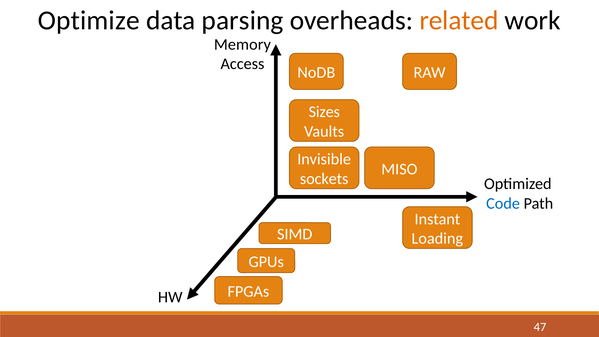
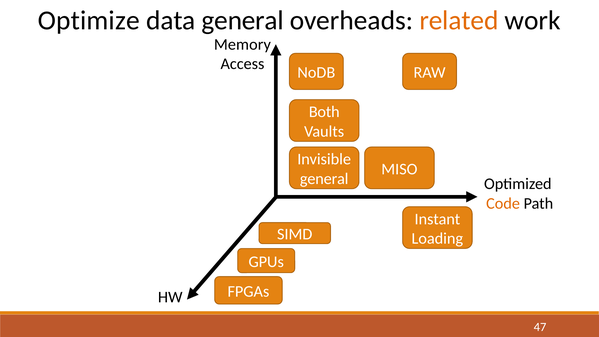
data parsing: parsing -> general (243, 21)
Sizes: Sizes -> Both (324, 112)
sockets: sockets -> general (324, 179)
Code colour: blue -> orange (503, 203)
